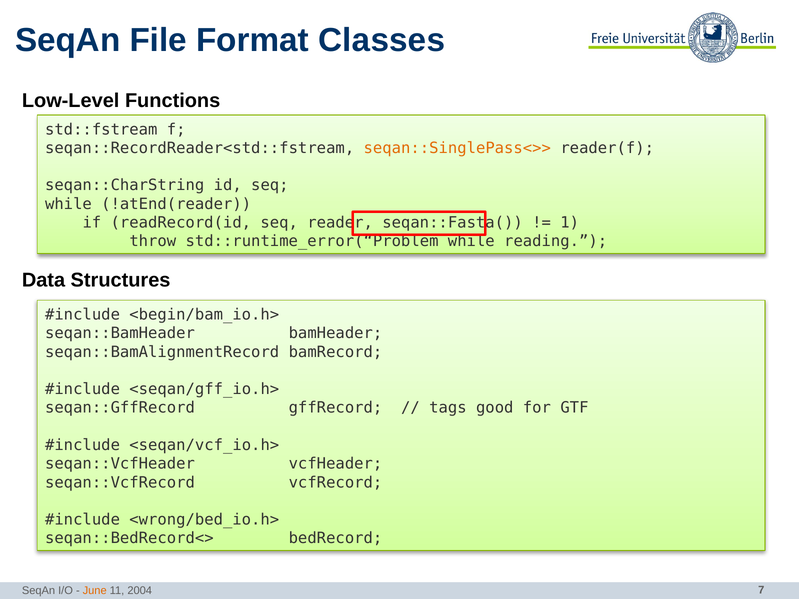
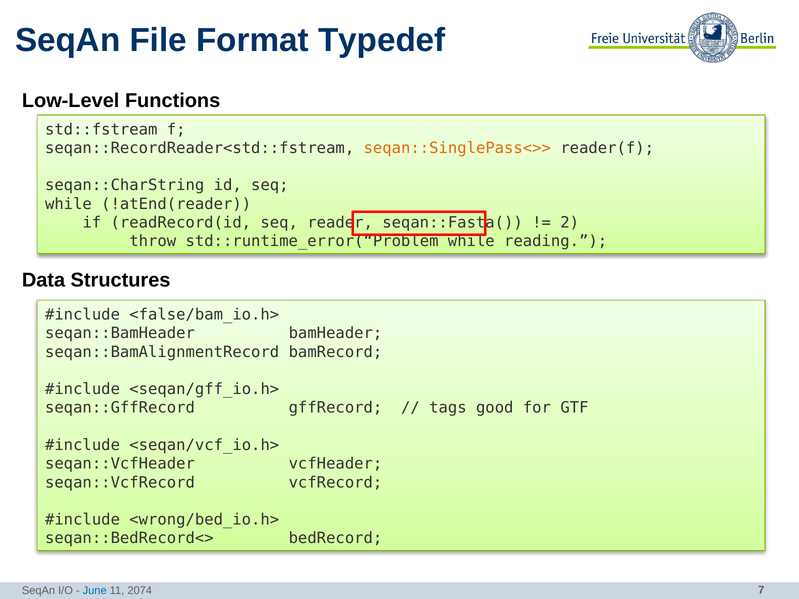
Classes: Classes -> Typedef (382, 40)
1: 1 -> 2 (570, 223)
<begin/bam_io.h>: <begin/bam_io.h> -> <false/bam_io.h> (204, 315)
June colour: orange -> blue (95, 591)
2004: 2004 -> 2074 (140, 591)
